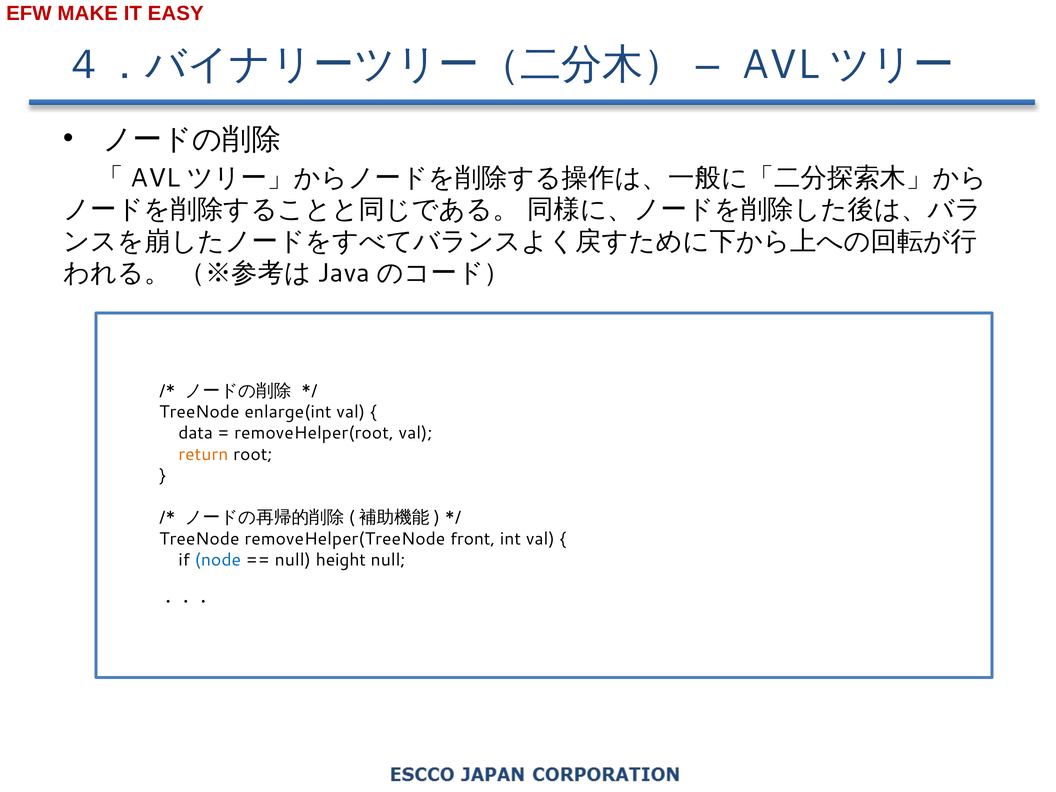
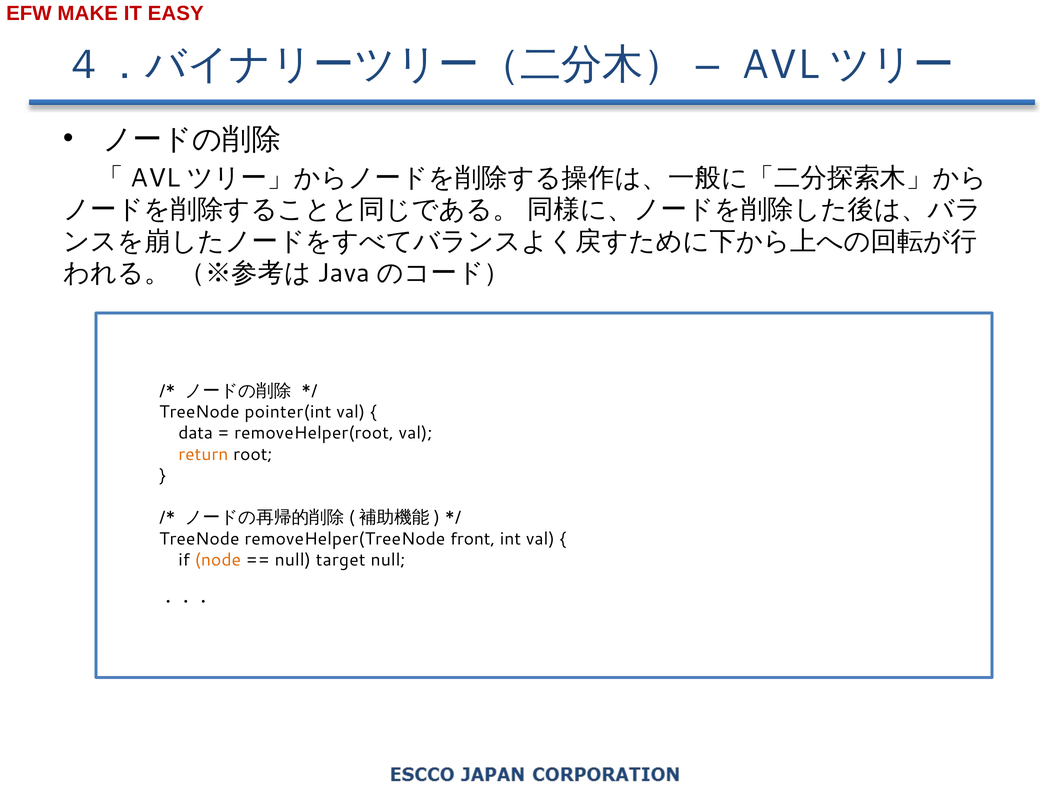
enlarge(int: enlarge(int -> pointer(int (288, 412)
node colour: blue -> orange (218, 560)
height: height -> target (341, 560)
